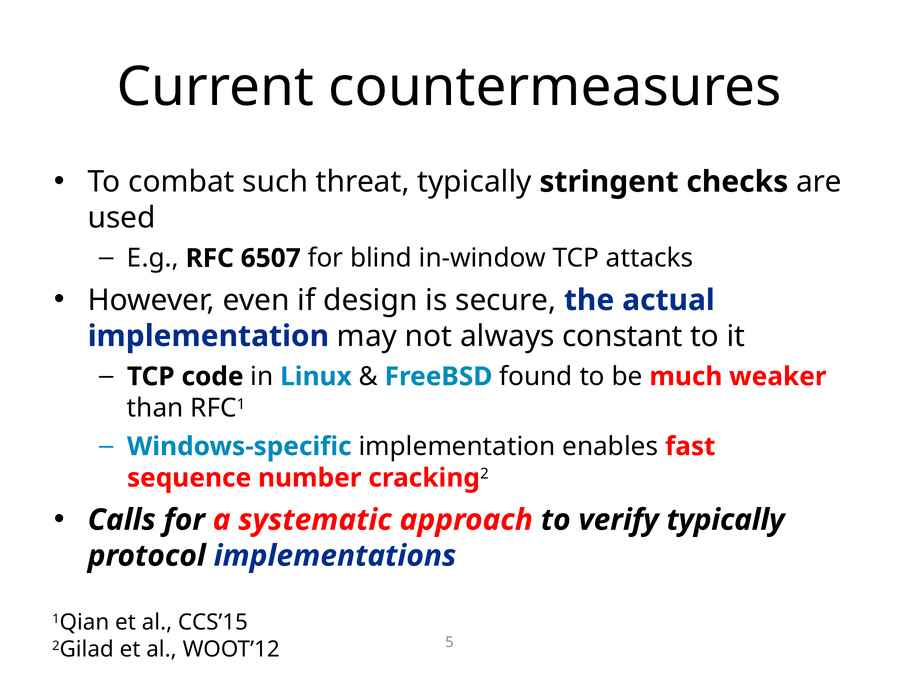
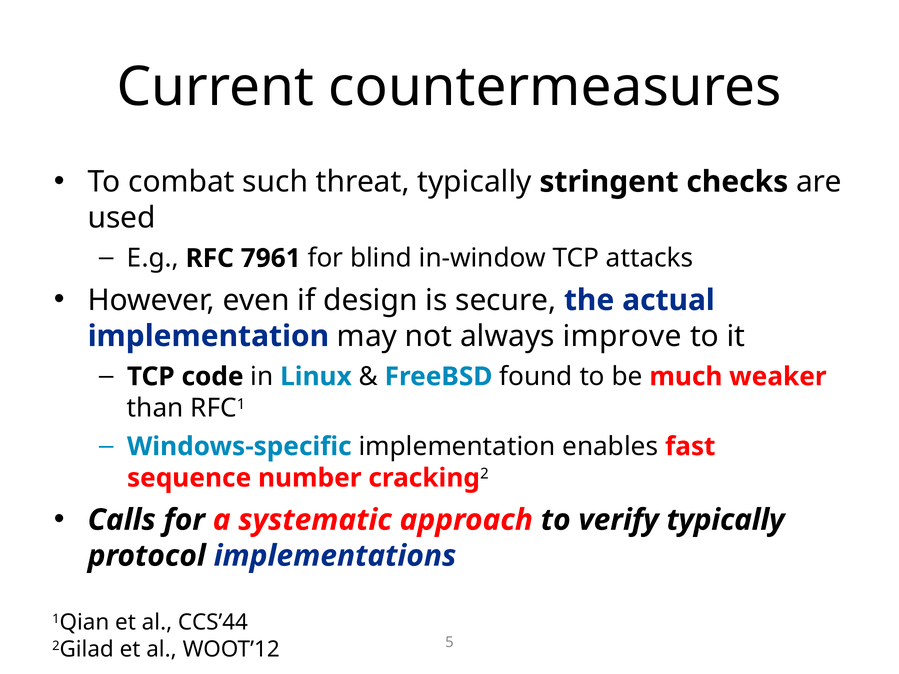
6507: 6507 -> 7961 (271, 258)
constant: constant -> improve (622, 336)
CCS’15: CCS’15 -> CCS’44 (213, 623)
